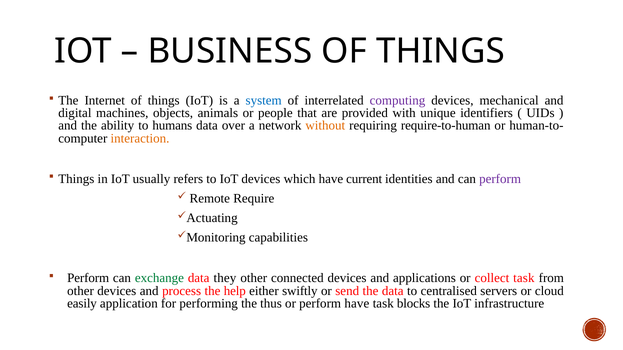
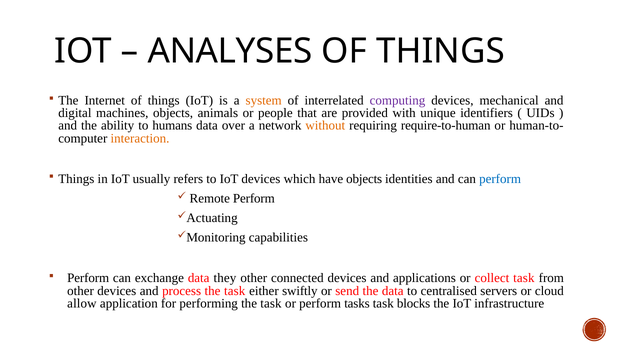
BUSINESS: BUSINESS -> ANALYSES (230, 51)
system colour: blue -> orange (264, 101)
have current: current -> objects (364, 179)
perform colour: purple -> blue (500, 179)
Remote Require: Require -> Perform (254, 199)
exchange colour: green -> black (159, 279)
process the help: help -> task (235, 291)
easily: easily -> allow (82, 304)
performing the thus: thus -> task (271, 304)
perform have: have -> tasks (357, 304)
